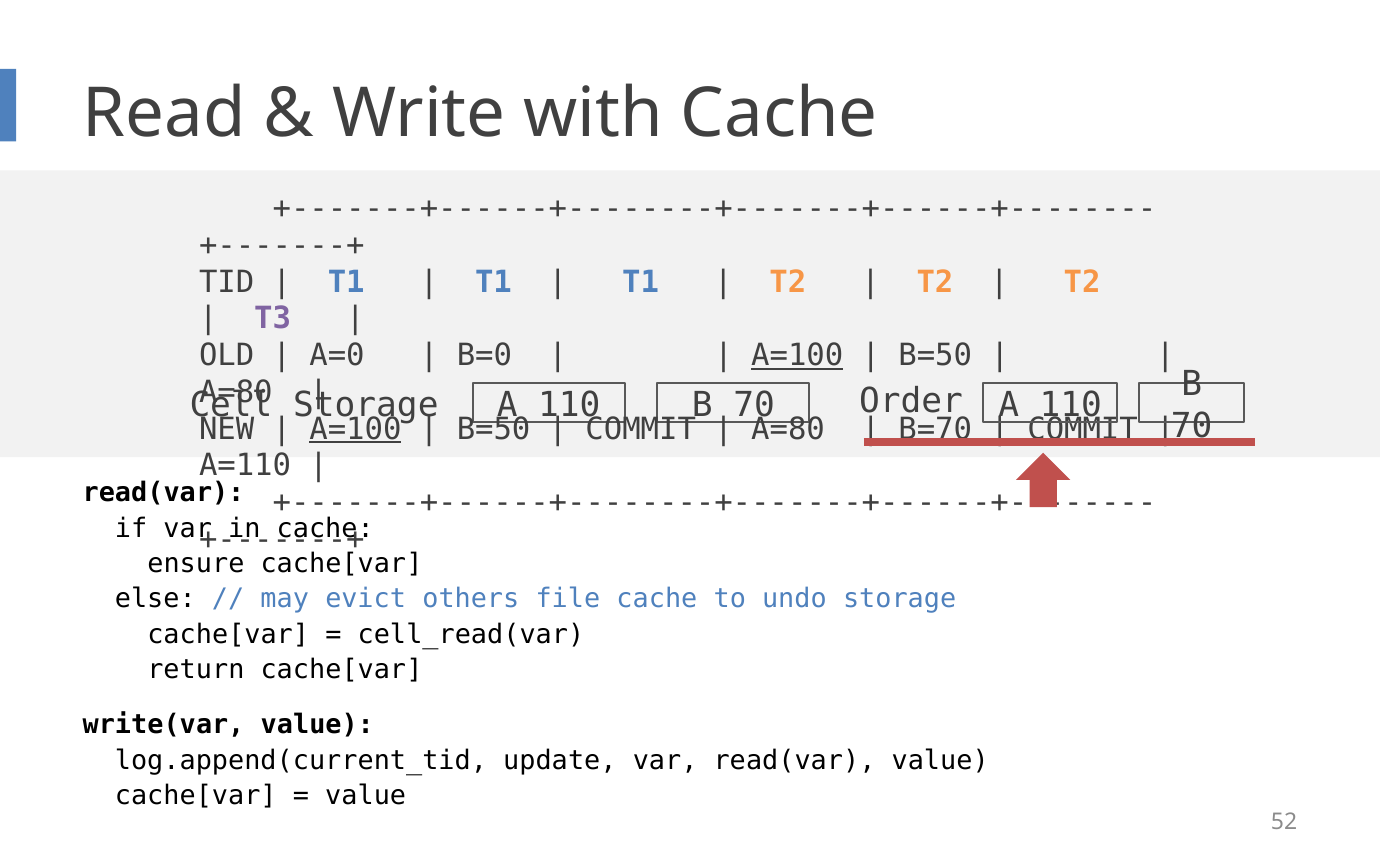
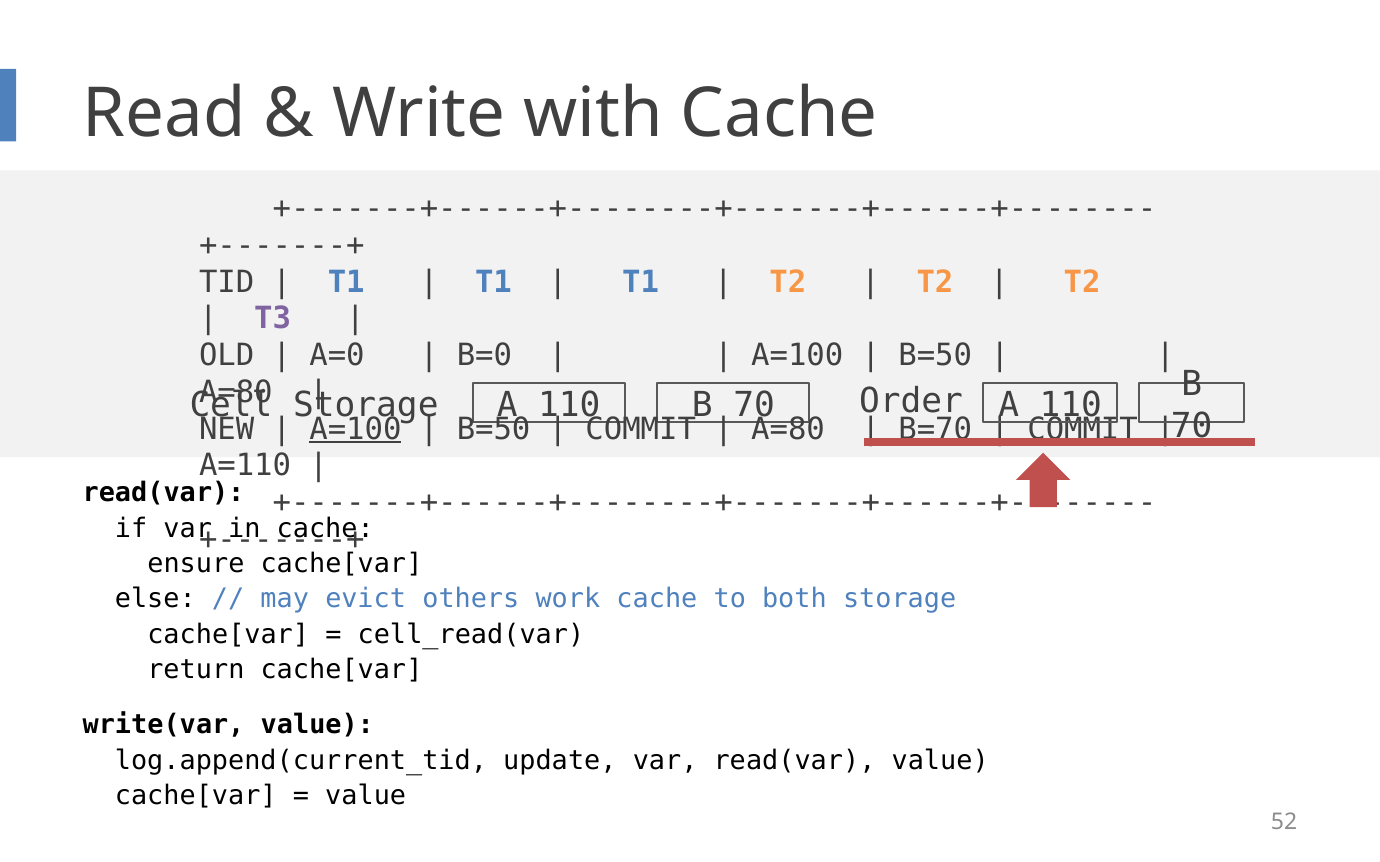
A=100 underline: present -> none (797, 356)
file: file -> work (568, 599)
undo: undo -> both (794, 599)
